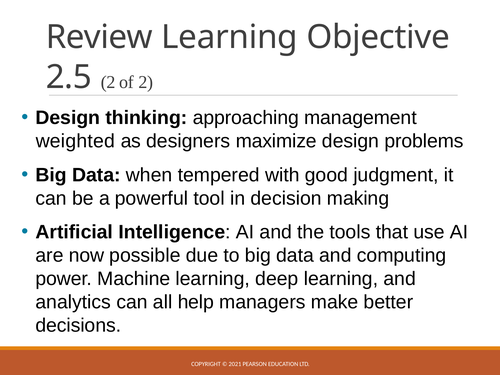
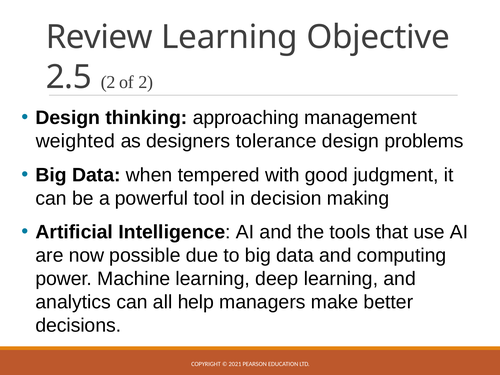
maximize: maximize -> tolerance (276, 141)
